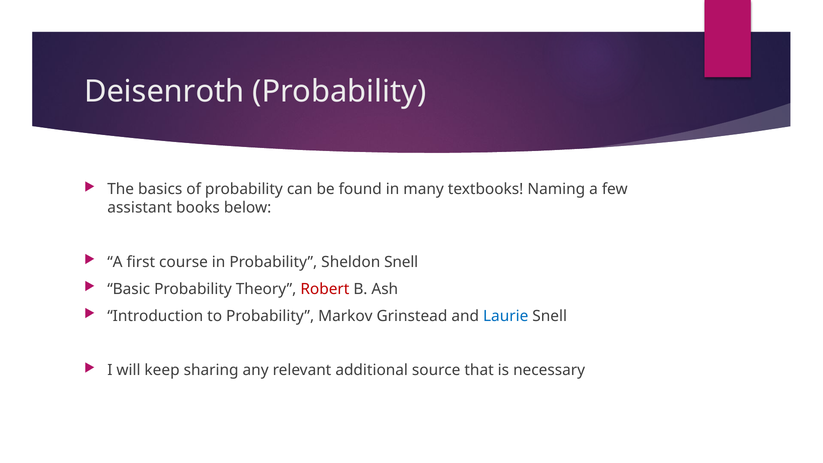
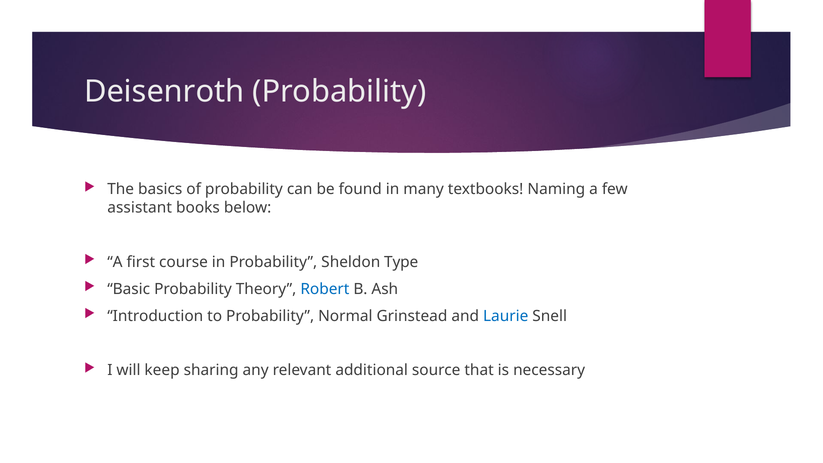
Sheldon Snell: Snell -> Type (401, 262)
Robert colour: red -> blue (325, 289)
Markov: Markov -> Normal (345, 316)
